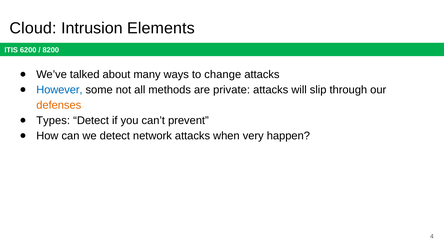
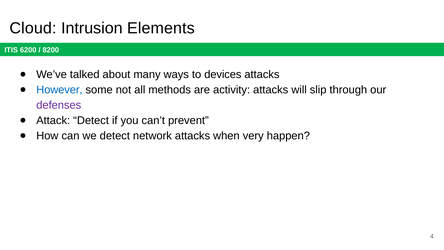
change: change -> devices (223, 74)
private: private -> activity (232, 90)
defenses colour: orange -> purple (59, 105)
Types: Types -> Attack (53, 120)
